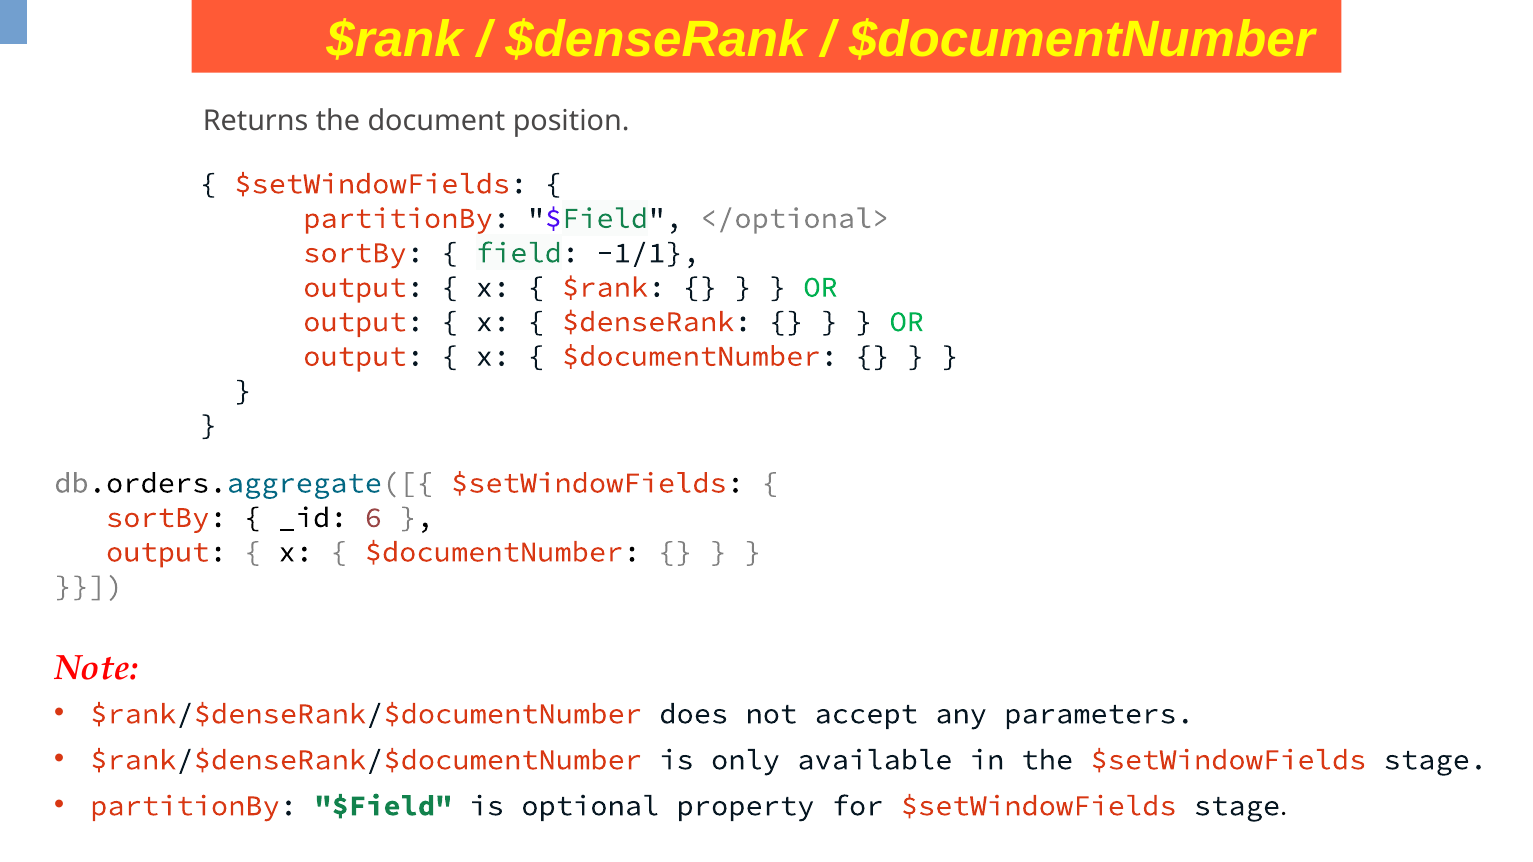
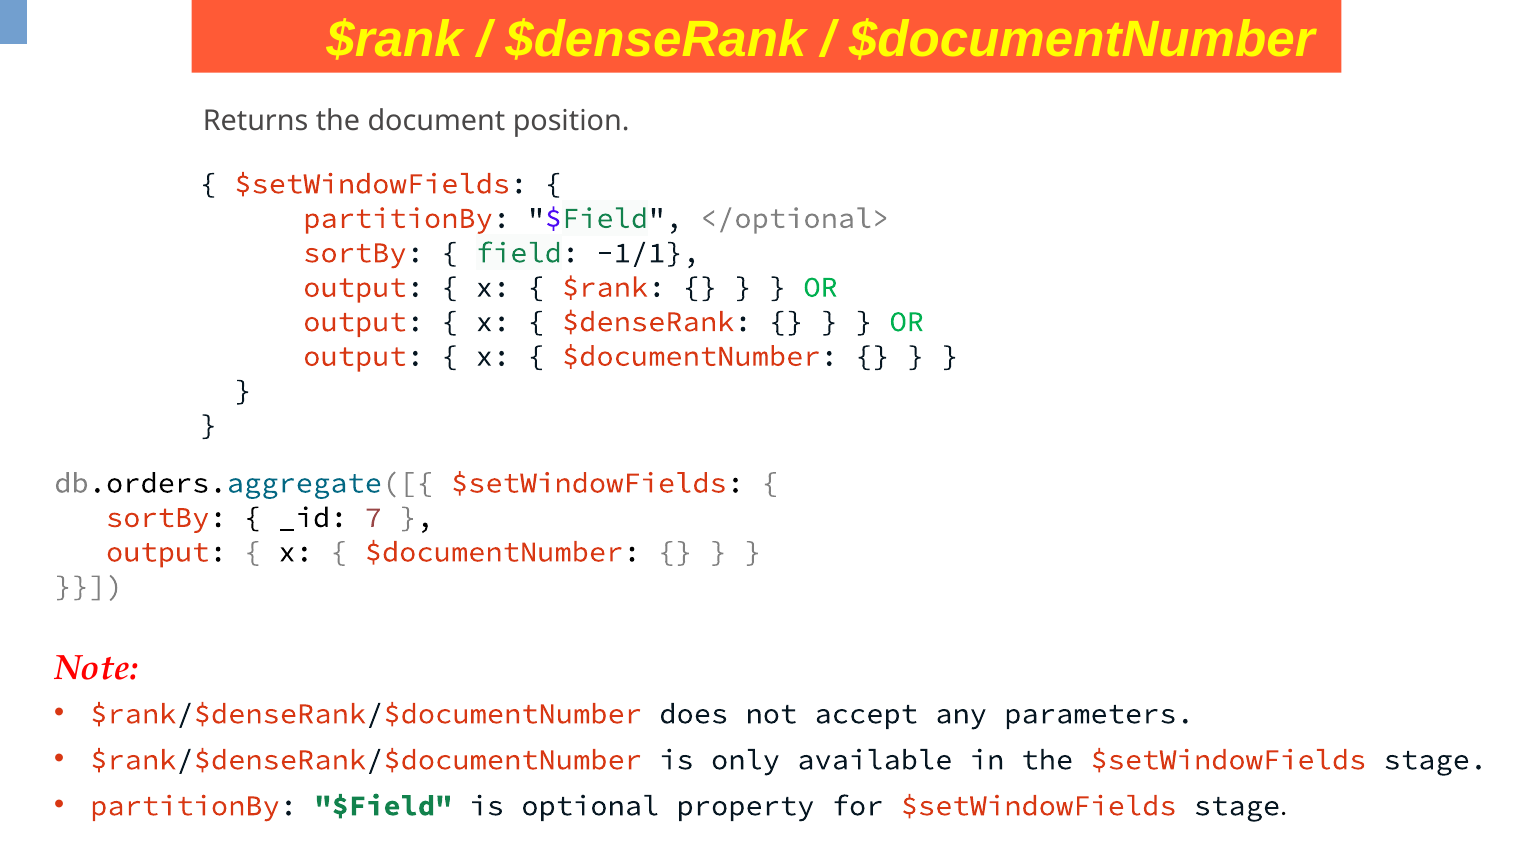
6: 6 -> 7 (373, 518)
